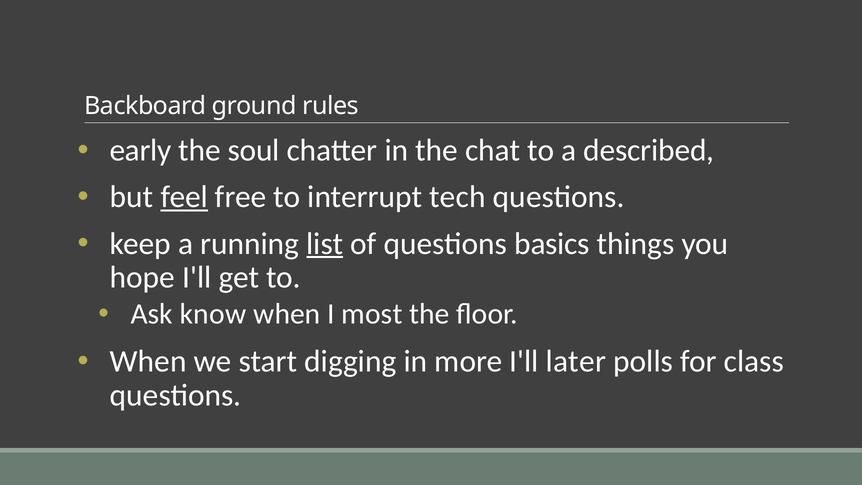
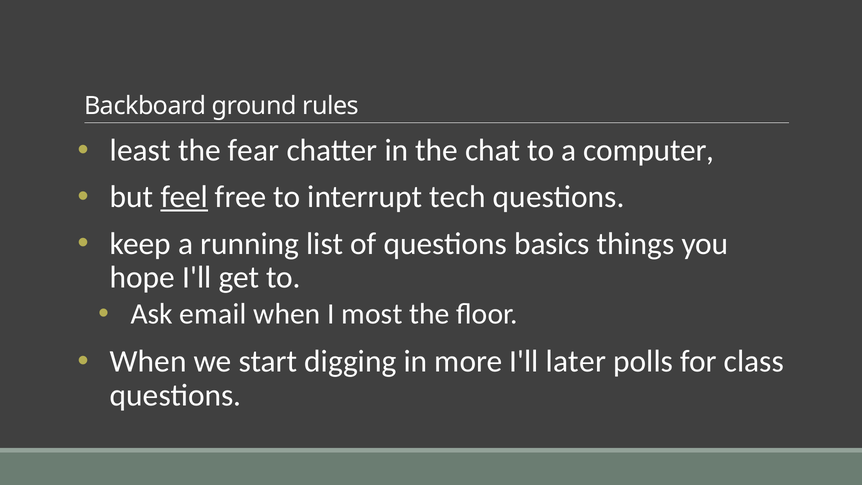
early: early -> least (140, 151)
soul: soul -> fear (254, 151)
described: described -> computer (649, 151)
list underline: present -> none (325, 244)
know: know -> email (213, 314)
